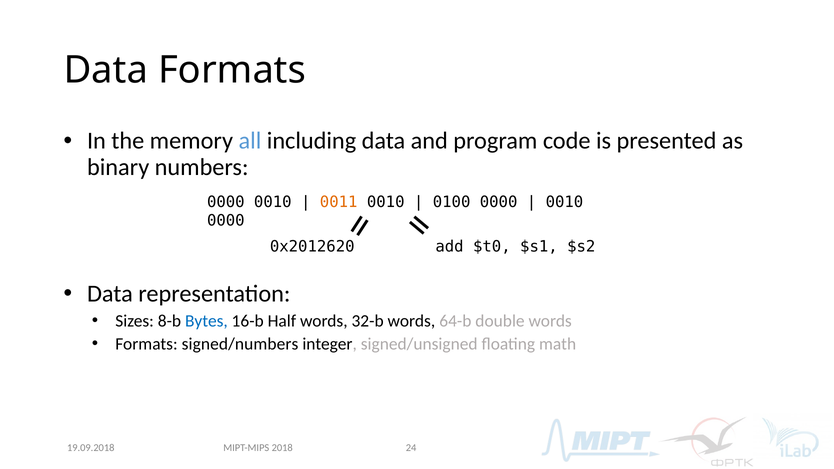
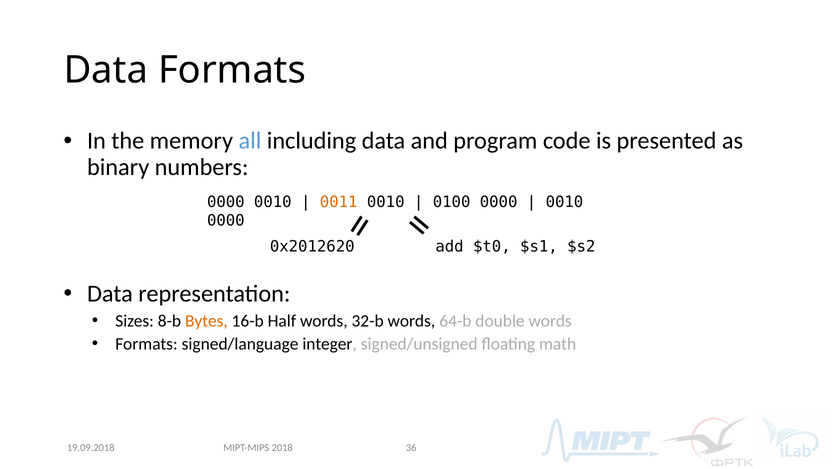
Bytes colour: blue -> orange (206, 321)
signed/numbers: signed/numbers -> signed/language (240, 344)
24: 24 -> 36 (411, 448)
